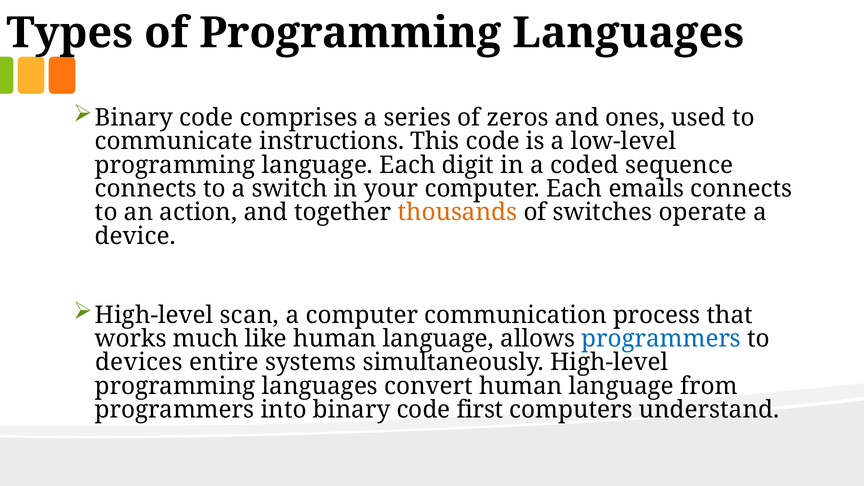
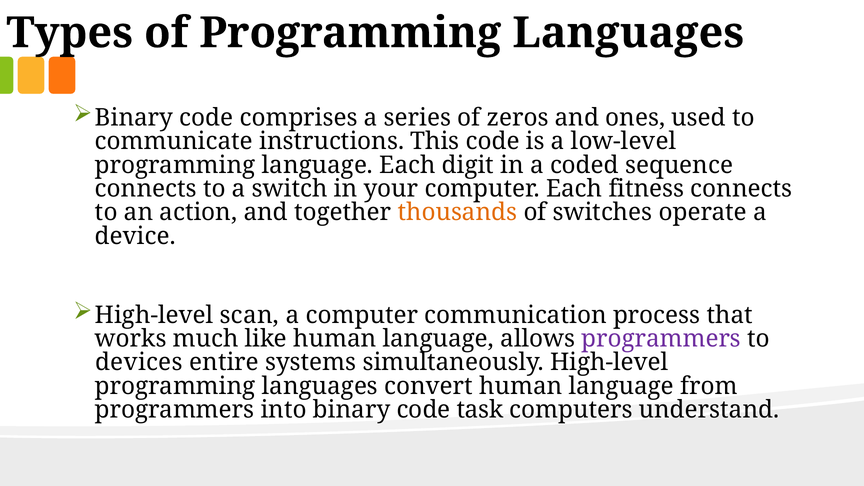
emails: emails -> fitness (646, 189)
programmers colour: blue -> purple (661, 339)
first: first -> task (480, 410)
